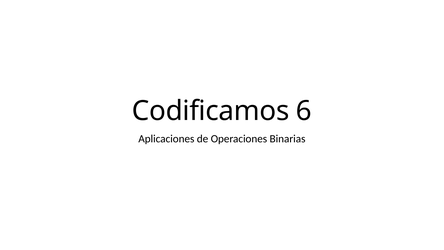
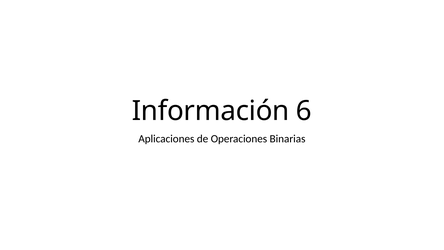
Codificamos: Codificamos -> Información (211, 111)
